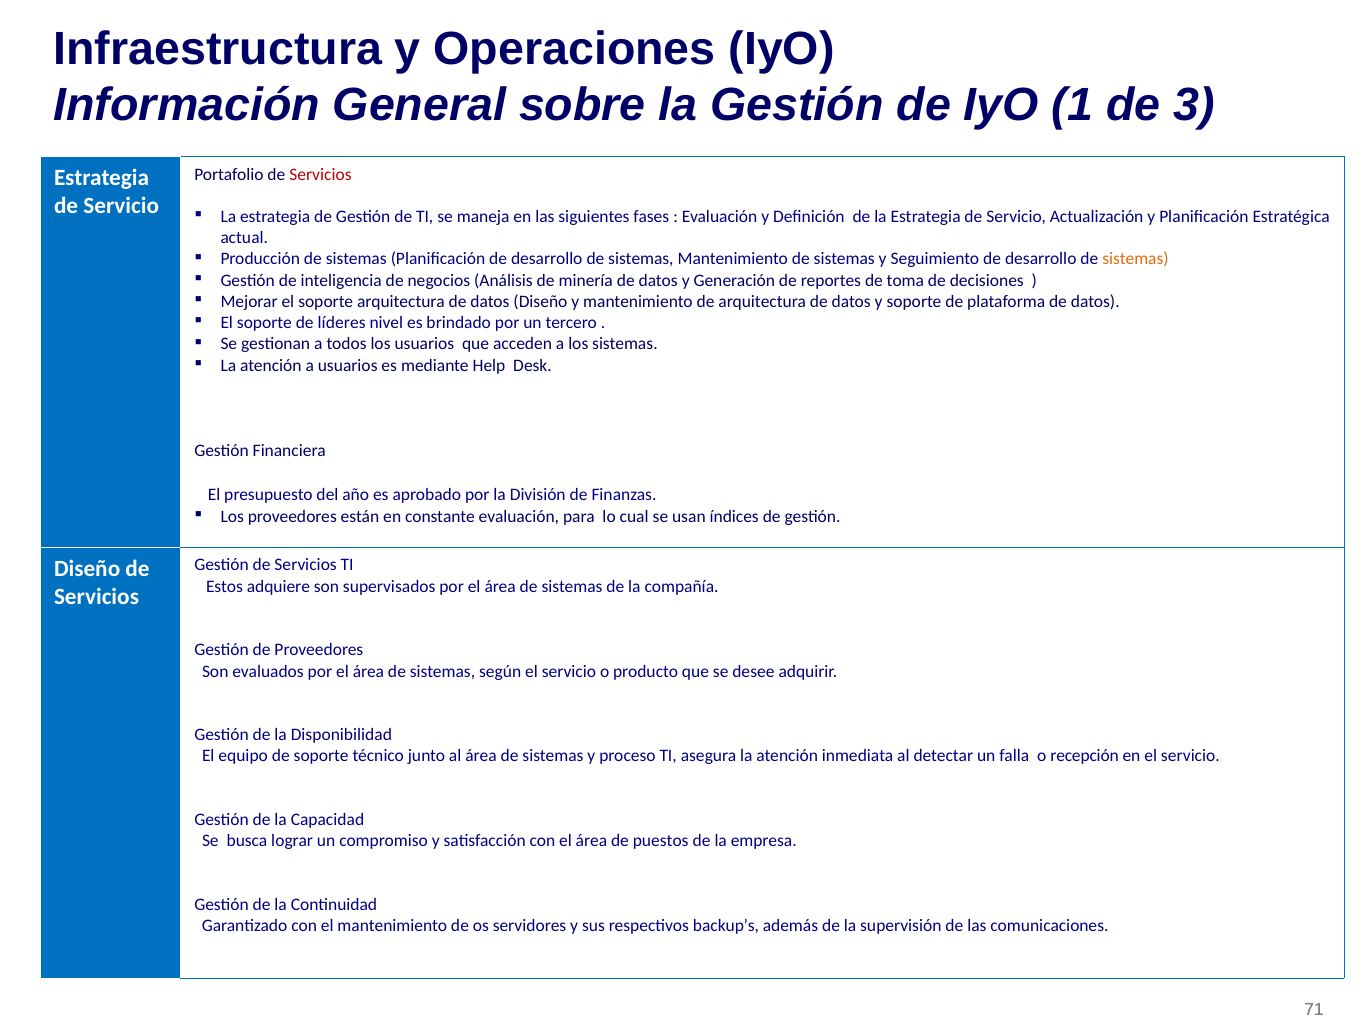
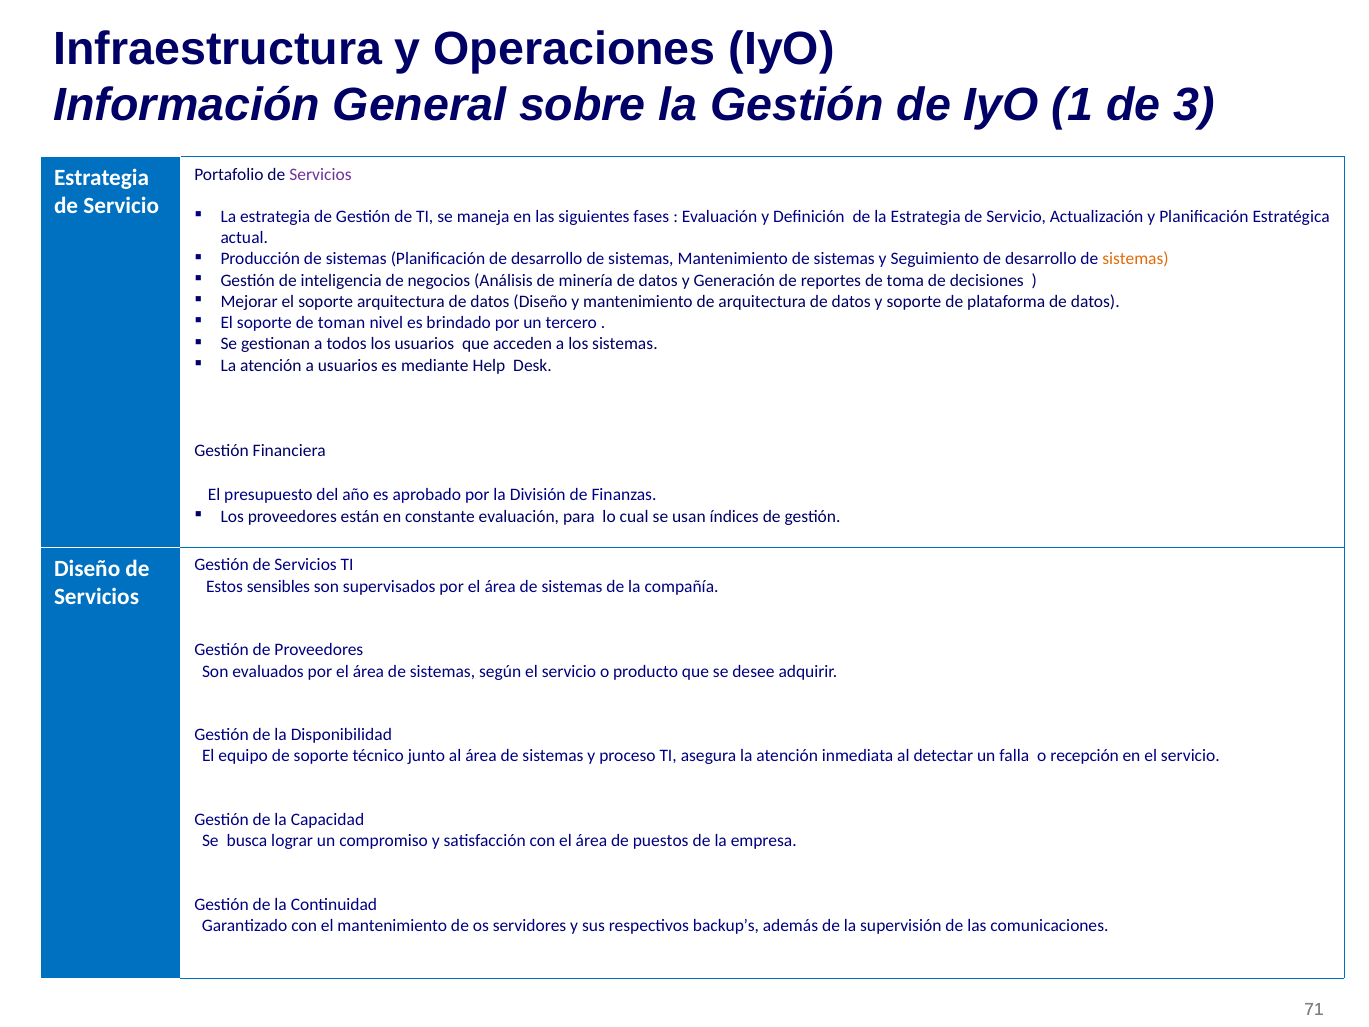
Servicios colour: red -> purple (321, 174)
líderes: líderes -> toman (342, 323)
adquiere: adquiere -> sensibles (278, 586)
